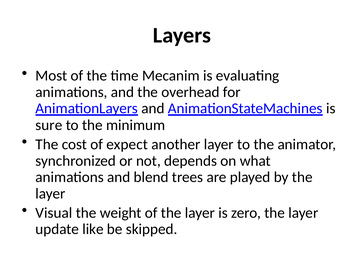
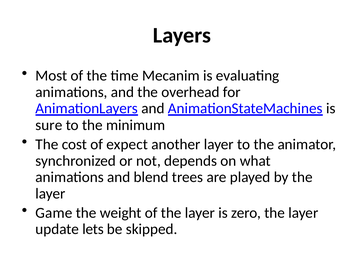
Visual: Visual -> Game (54, 213)
like: like -> lets (93, 229)
